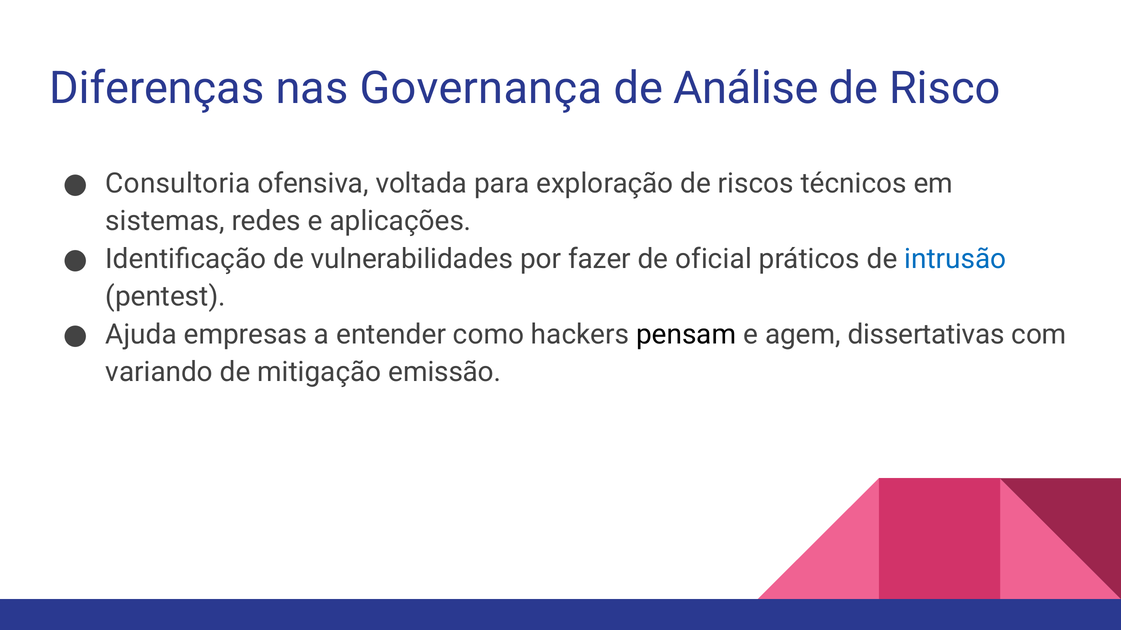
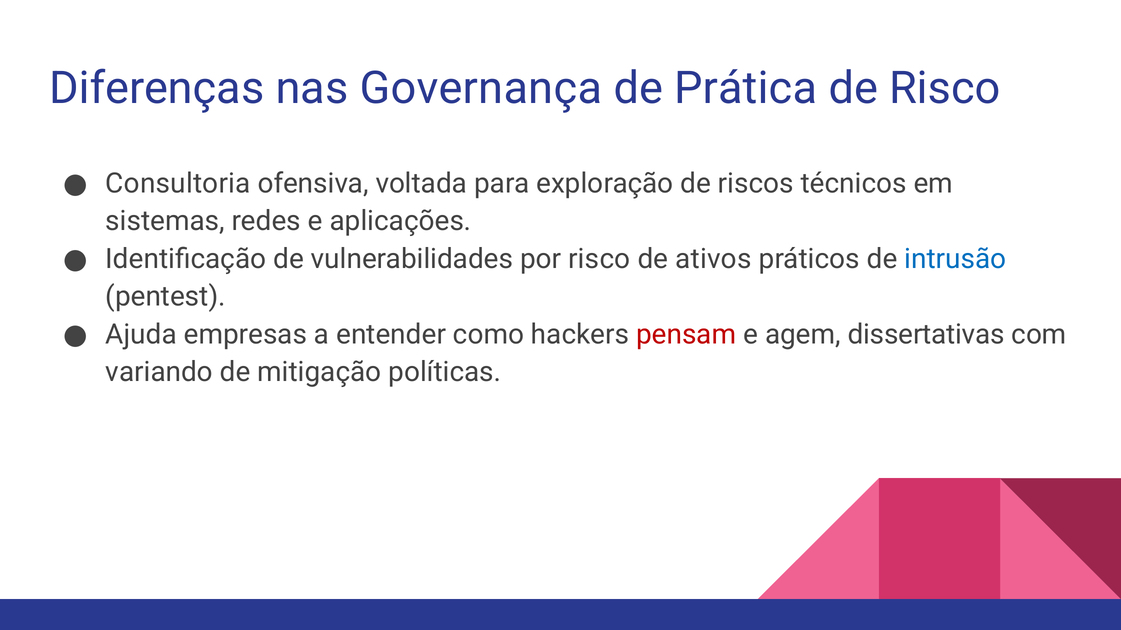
Análise: Análise -> Prática (746, 89)
por fazer: fazer -> risco (599, 259)
oficial: oficial -> ativos (713, 259)
pensam colour: black -> red (686, 335)
emissão: emissão -> políticas (445, 372)
